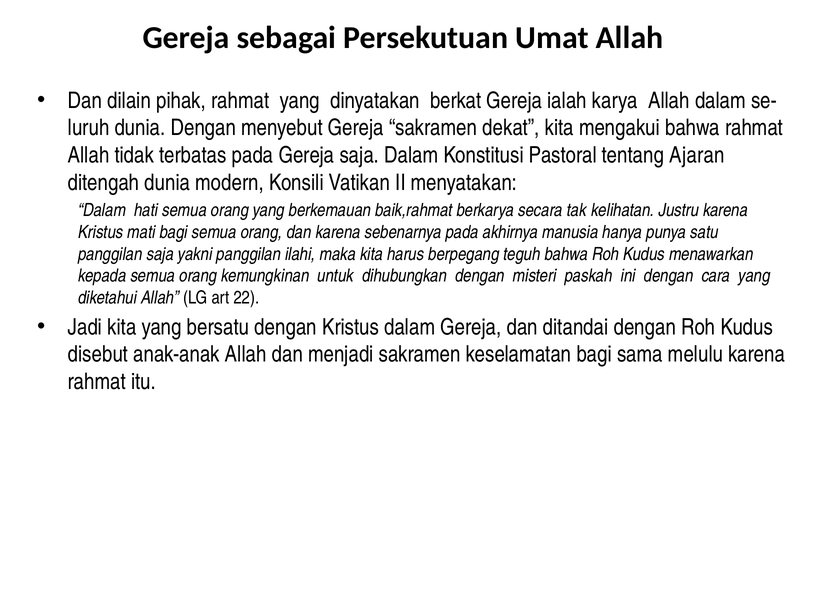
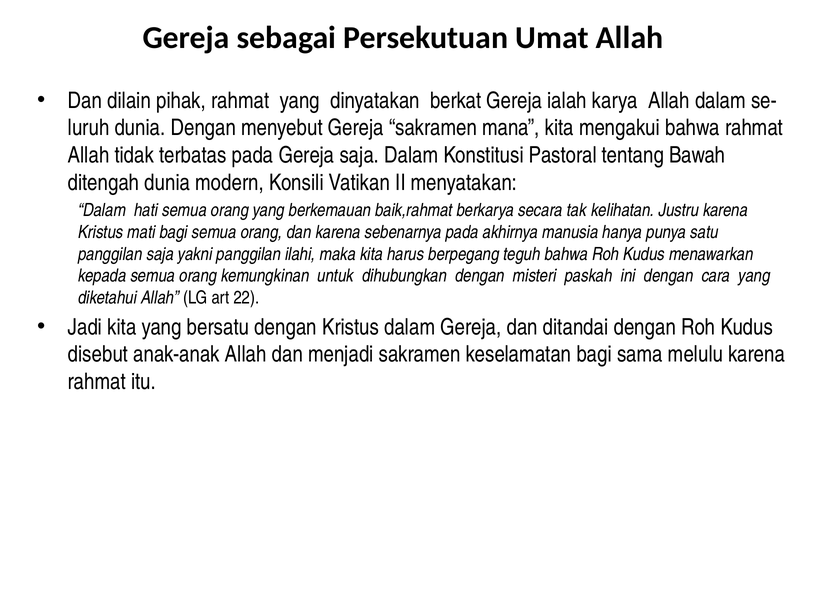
dekat: dekat -> mana (511, 128)
Ajaran: Ajaran -> Bawah (697, 155)
